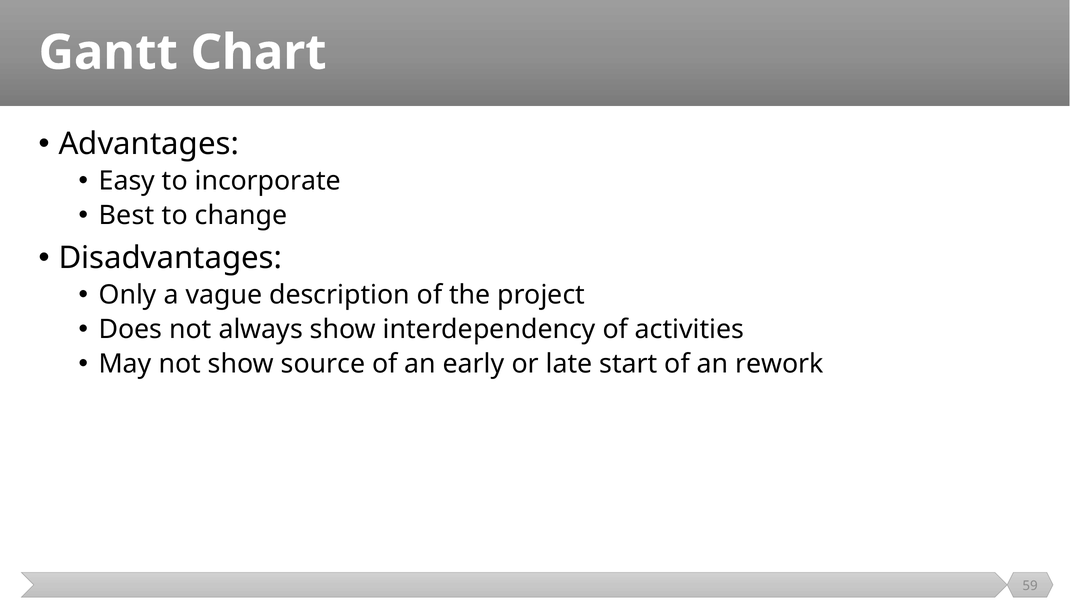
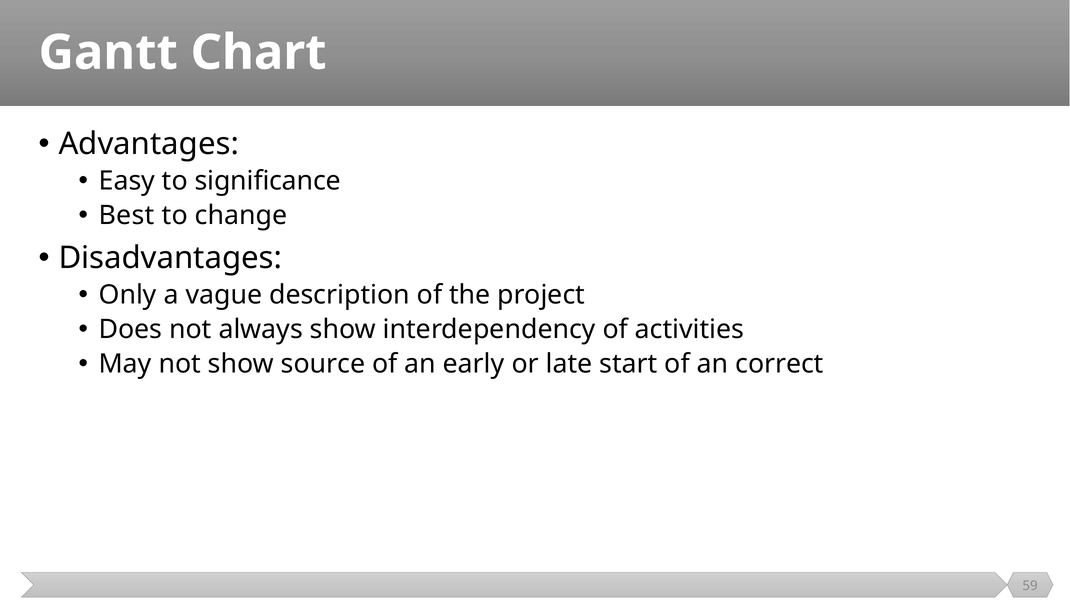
incorporate: incorporate -> significance (268, 181)
rework: rework -> correct (779, 364)
